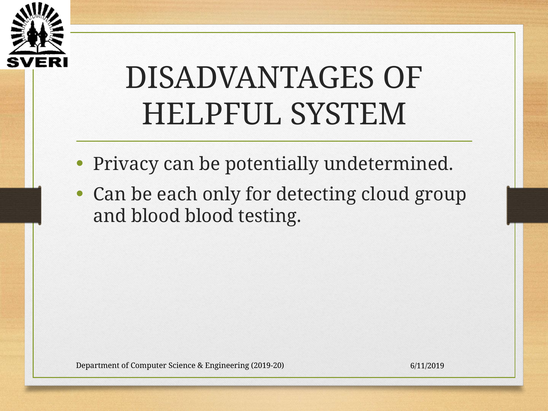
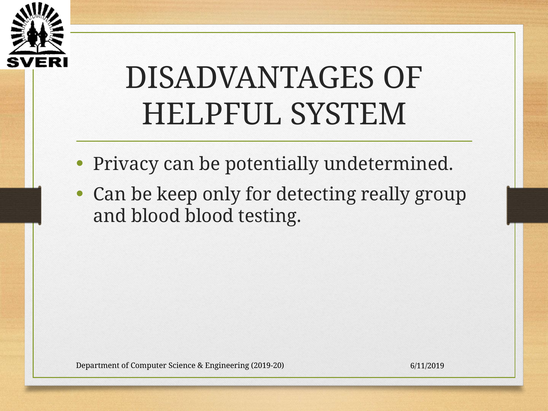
each: each -> keep (177, 194)
cloud: cloud -> really (386, 194)
